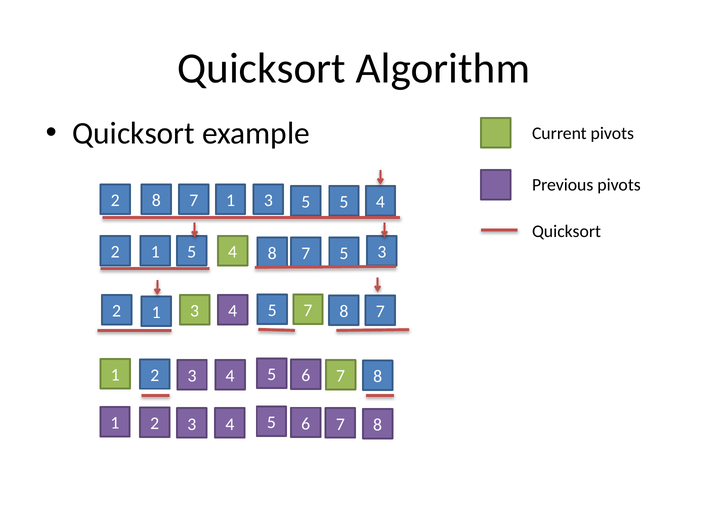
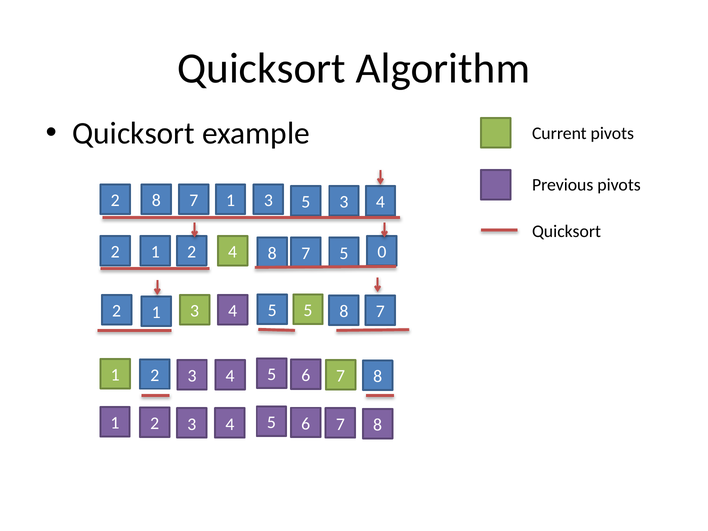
5 5: 5 -> 3 (344, 202)
1 5: 5 -> 2 (192, 252)
2 3: 3 -> 0 (382, 252)
7: 7 -> 5 (308, 311)
